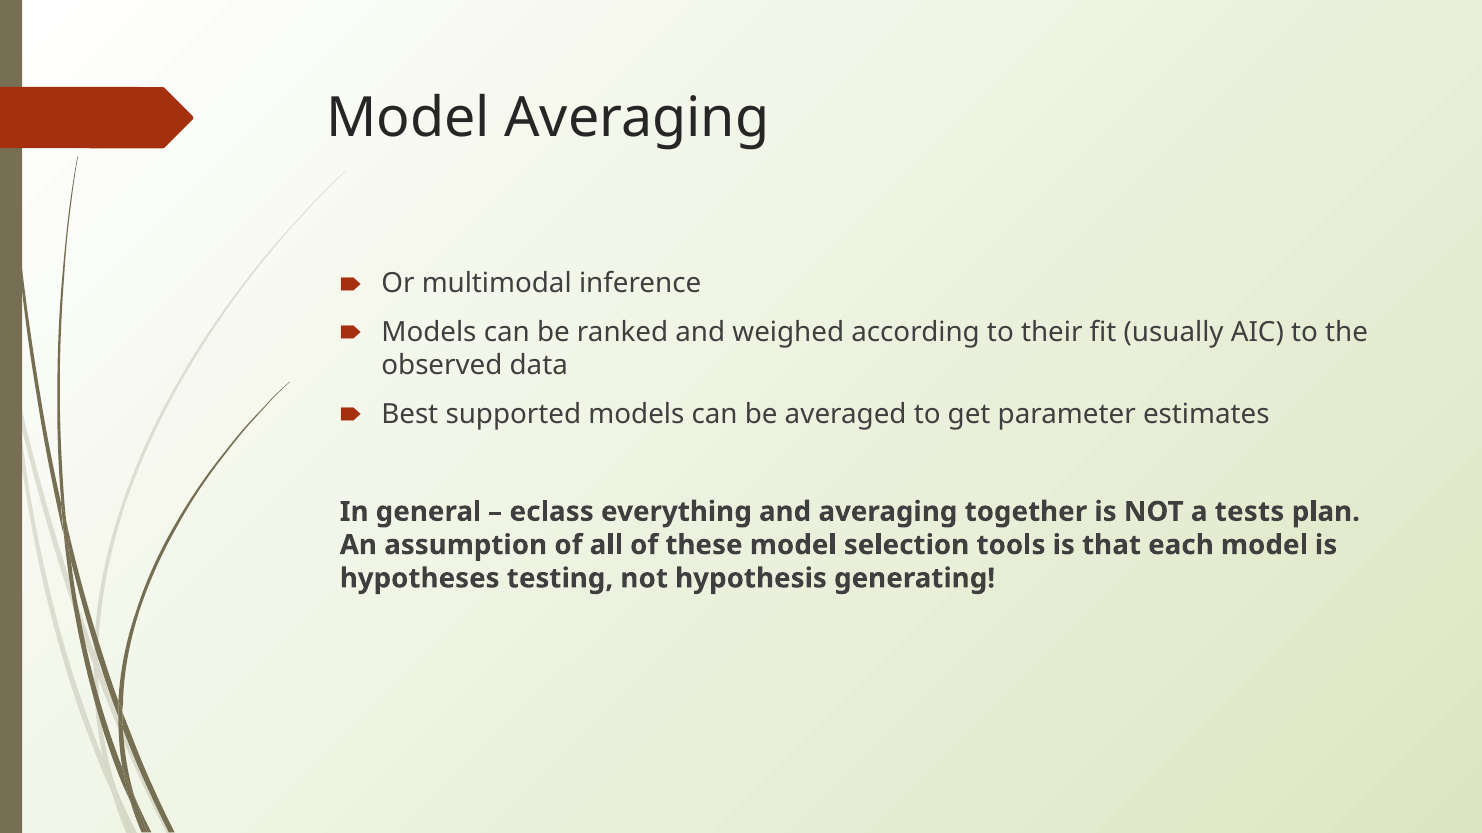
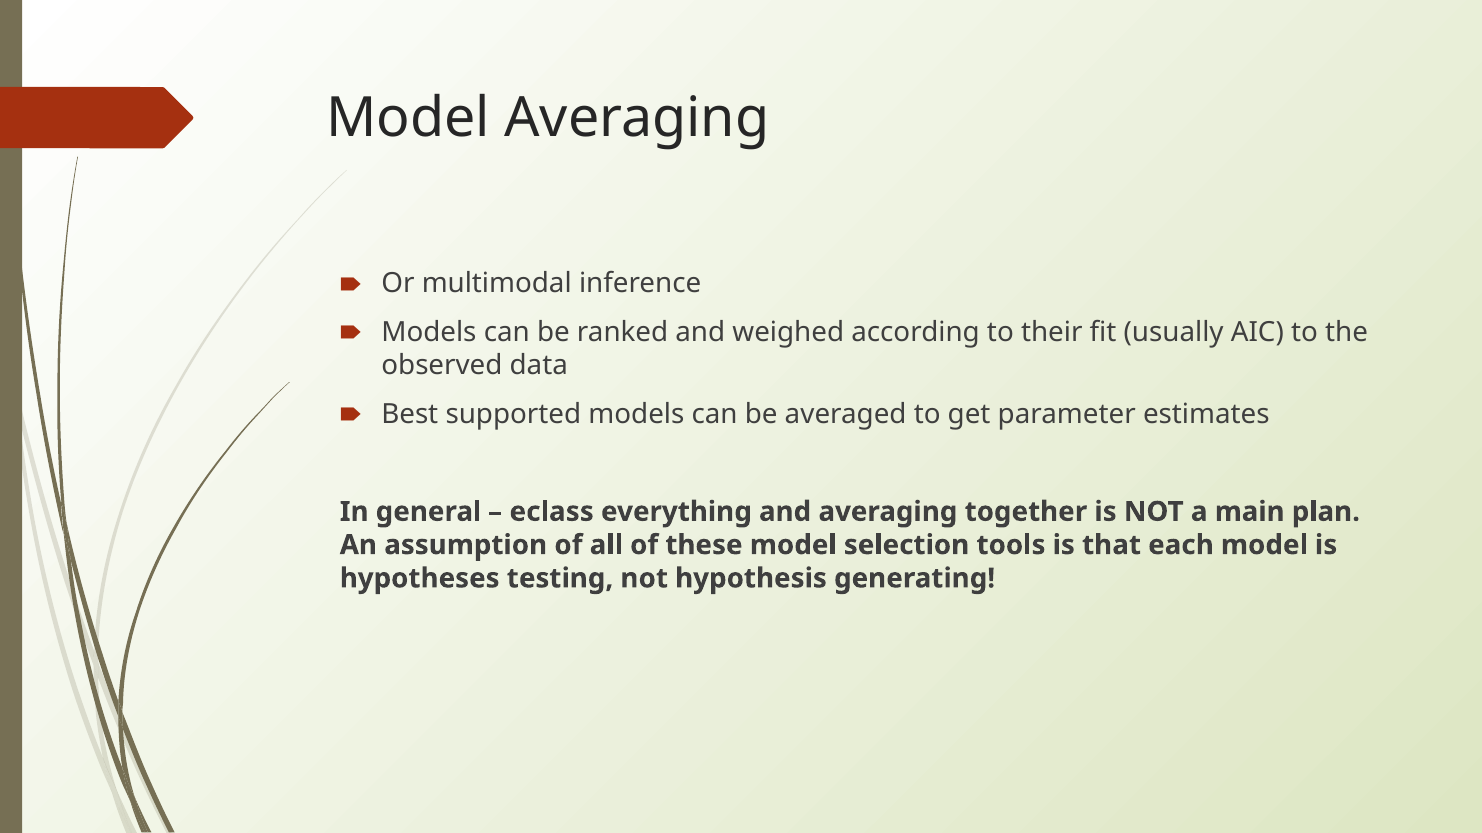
tests: tests -> main (1250, 512)
